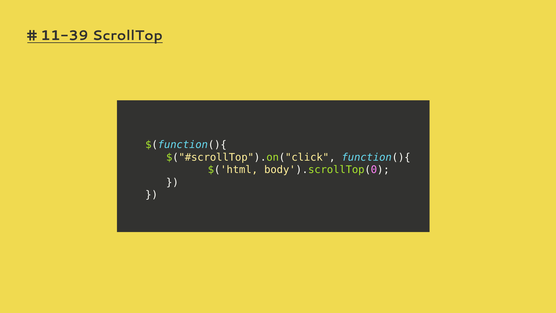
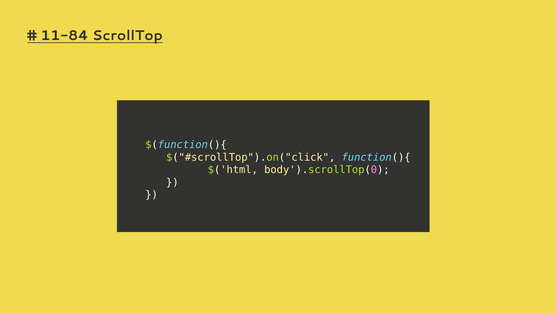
11-39: 11-39 -> 11-84 (64, 36)
